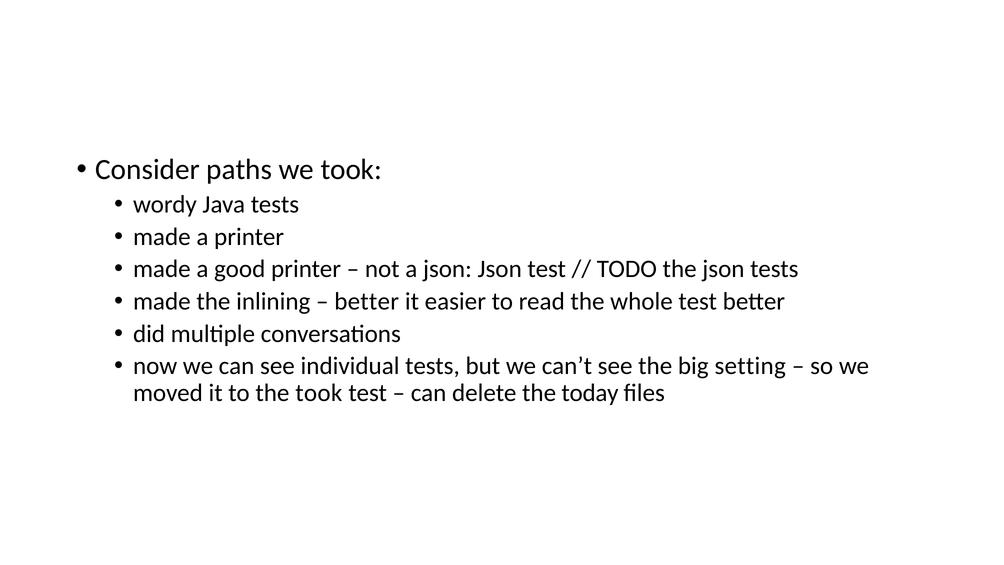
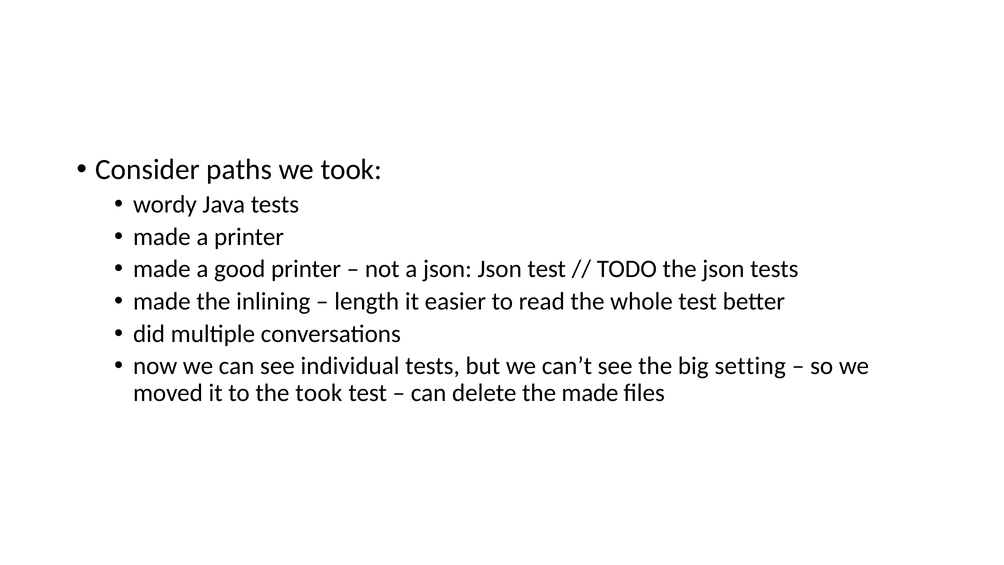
better: better -> length (367, 301)
the today: today -> made (590, 393)
